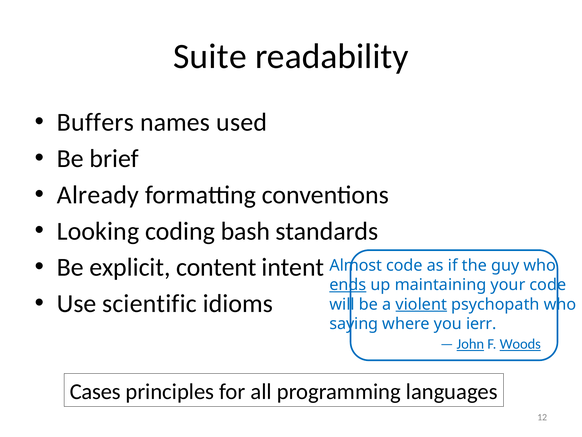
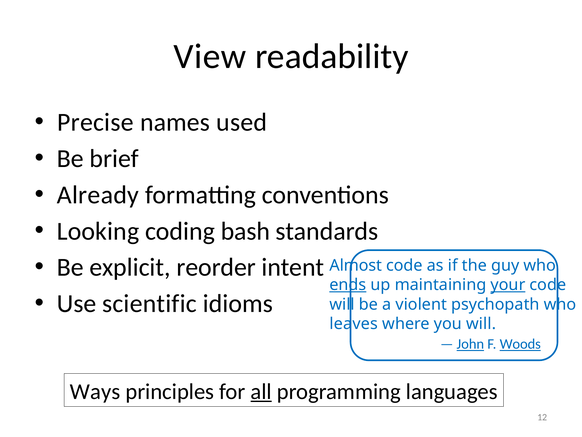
Suite: Suite -> View (210, 56)
Buffers: Buffers -> Precise (95, 122)
content: content -> reorder (216, 267)
your underline: none -> present (508, 285)
violent underline: present -> none (421, 304)
saying: saying -> leaves (354, 323)
you ierr: ierr -> will (481, 323)
Cases: Cases -> Ways (95, 391)
all underline: none -> present (261, 391)
